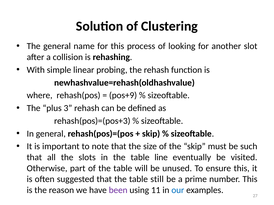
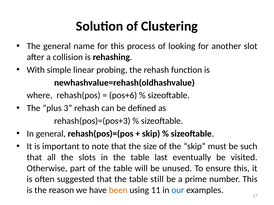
pos+9: pos+9 -> pos+6 (123, 96)
line: line -> last (161, 158)
been colour: purple -> orange (118, 191)
